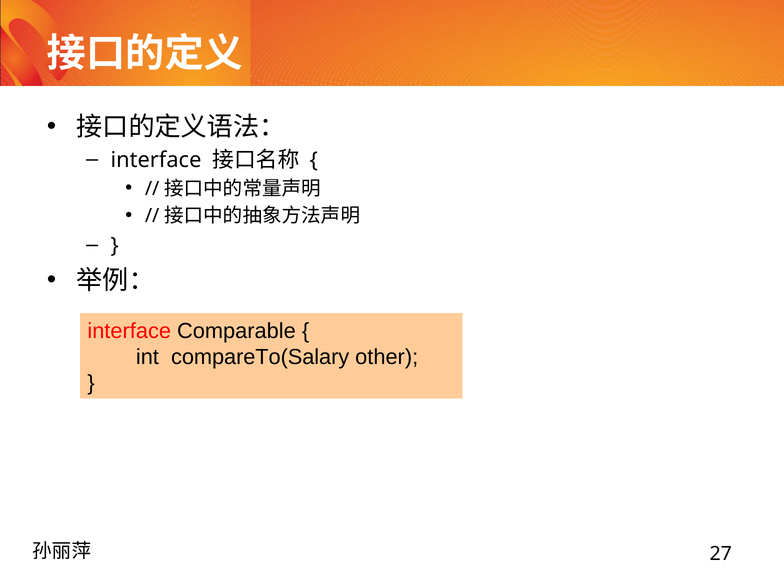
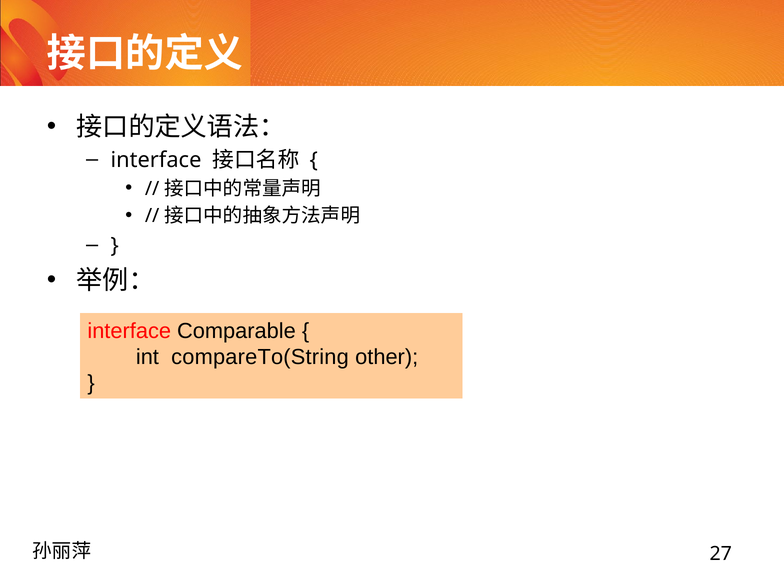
compareTo(Salary: compareTo(Salary -> compareTo(String (260, 357)
